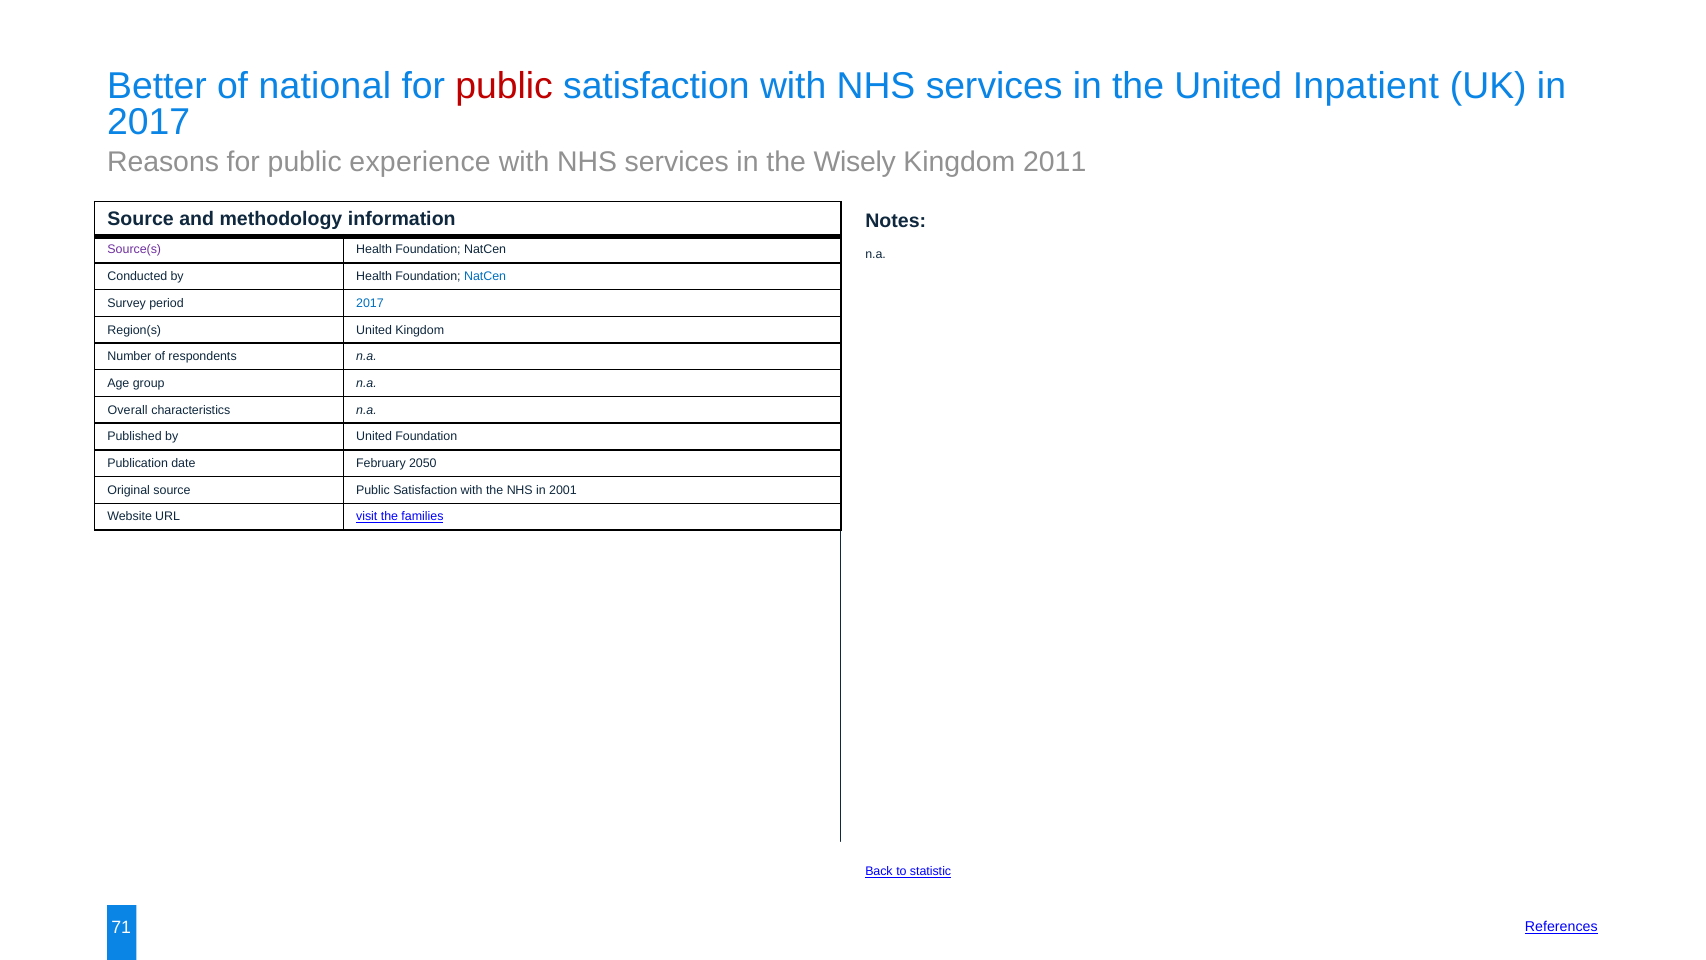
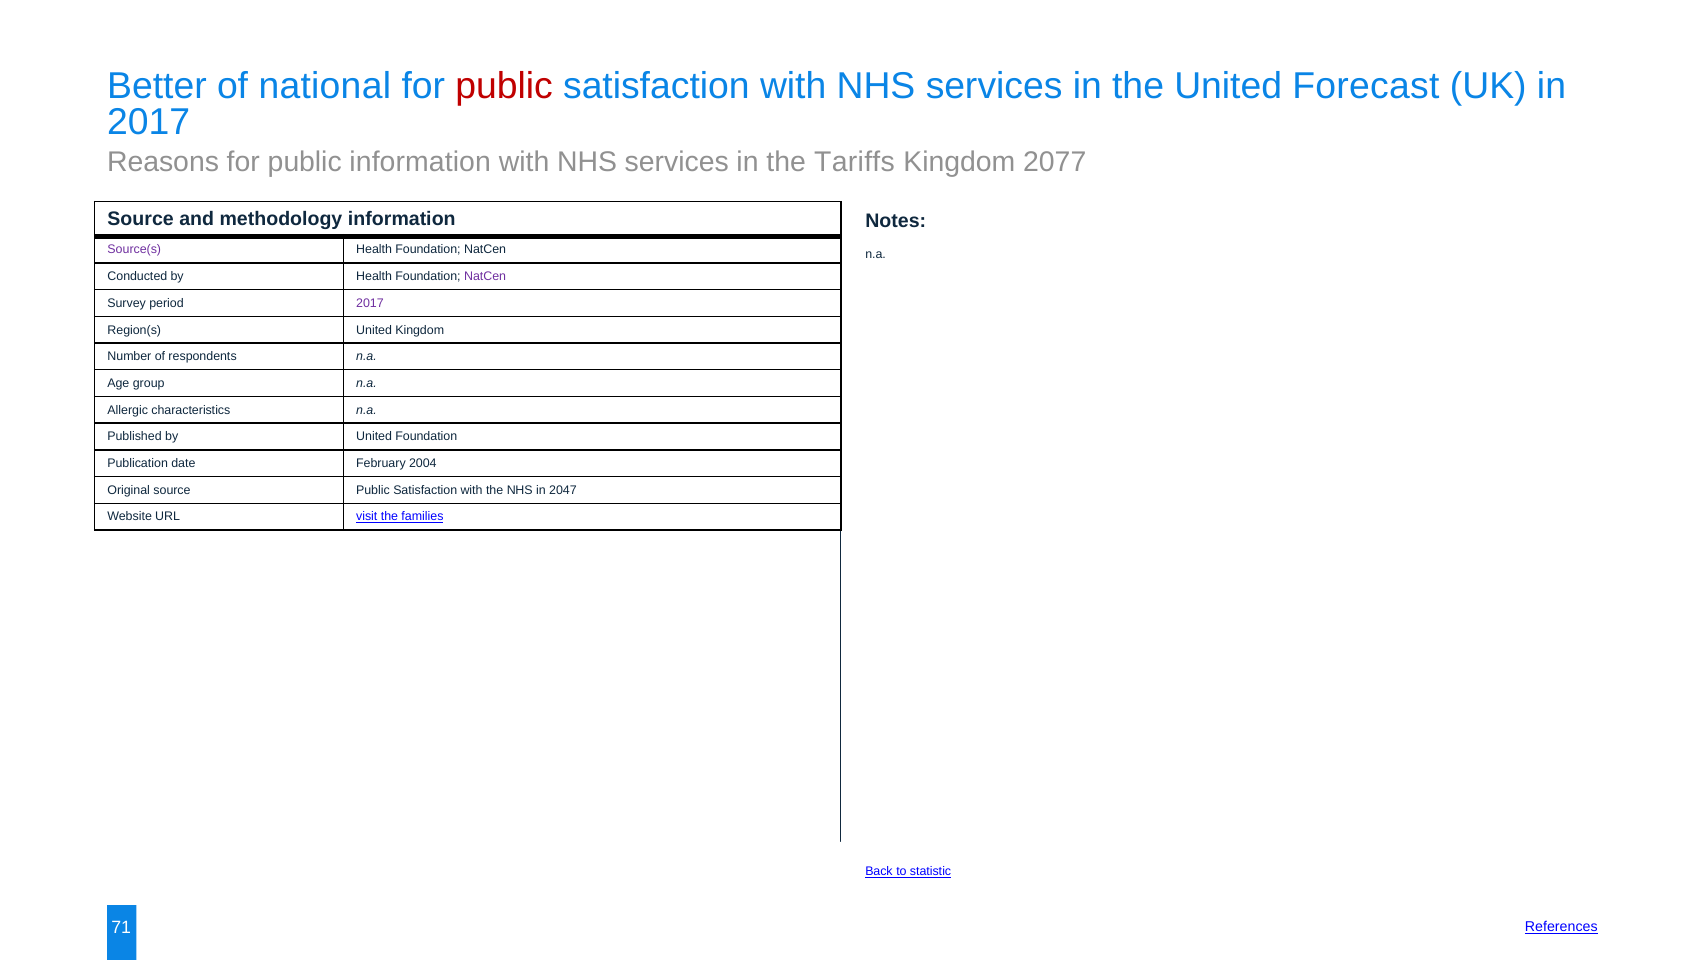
Inpatient: Inpatient -> Forecast (1366, 86)
public experience: experience -> information (420, 162)
Wisely: Wisely -> Tariffs (855, 162)
2011: 2011 -> 2077 (1055, 162)
NatCen colour: blue -> purple (485, 276)
2017 colour: blue -> purple (370, 303)
Overall: Overall -> Allergic (128, 410)
2050: 2050 -> 2004 (423, 463)
2001: 2001 -> 2047 (563, 490)
